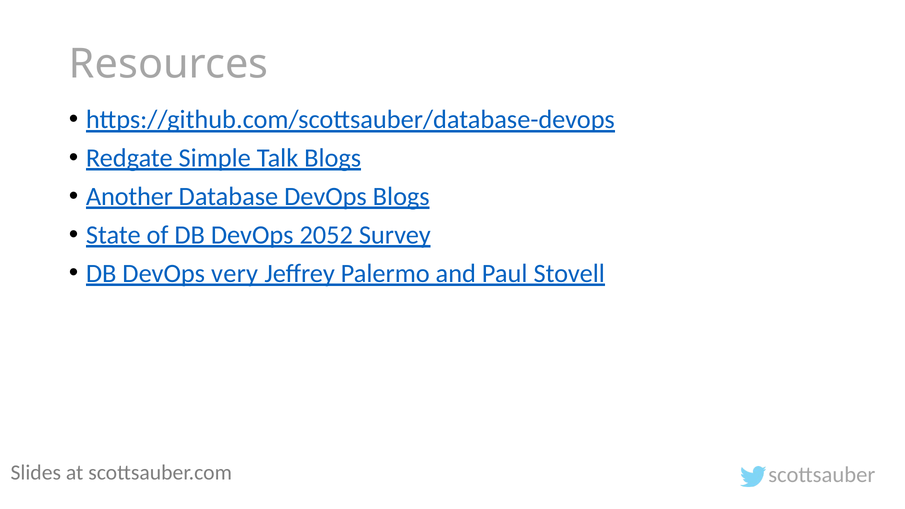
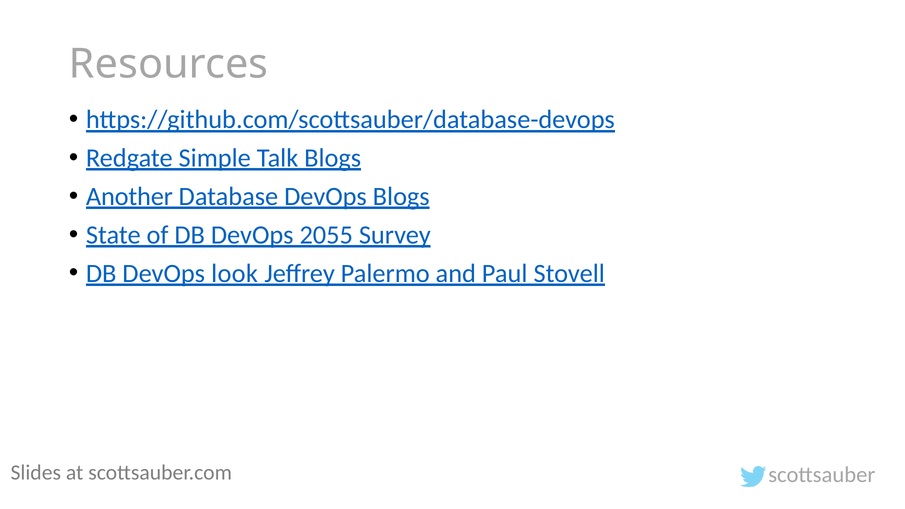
2052: 2052 -> 2055 (326, 235)
very: very -> look (235, 274)
